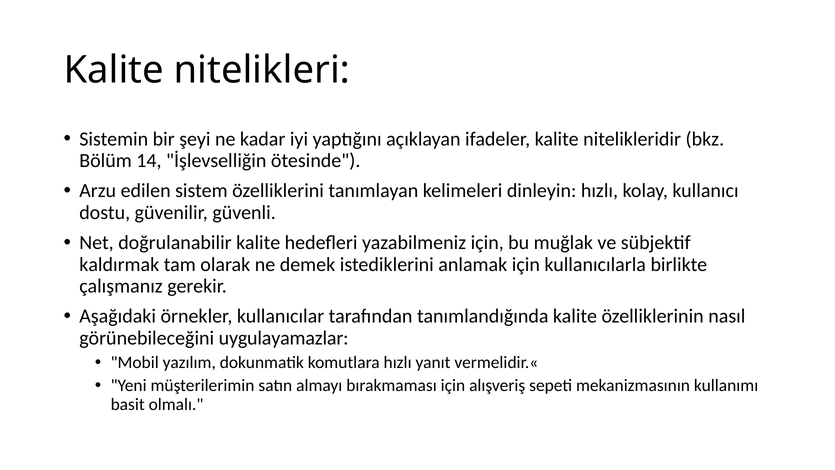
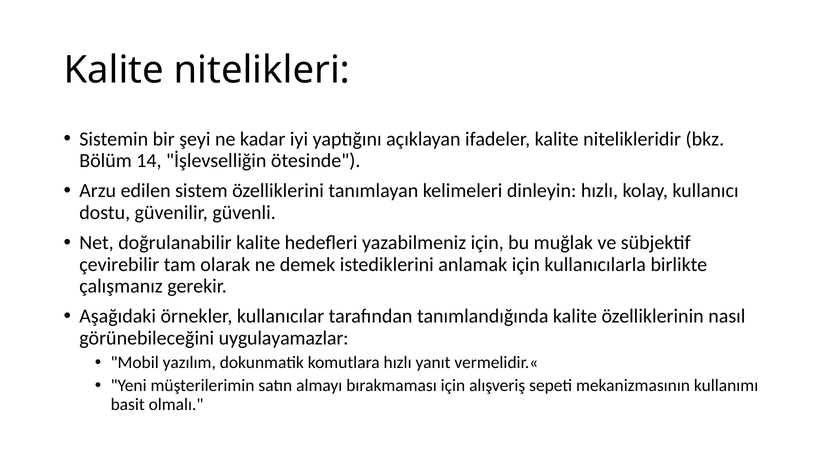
kaldırmak: kaldırmak -> çevirebilir (119, 264)
